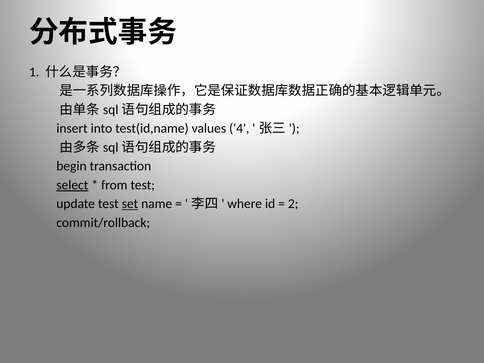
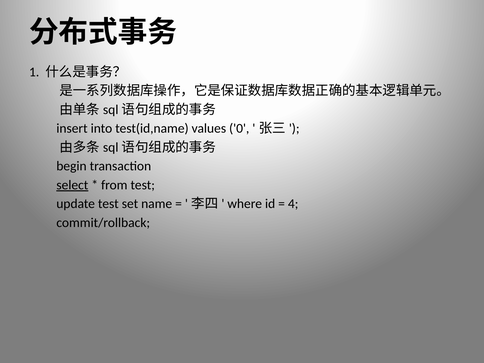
4: 4 -> 0 (239, 128)
set underline: present -> none (130, 204)
2: 2 -> 4 (293, 204)
